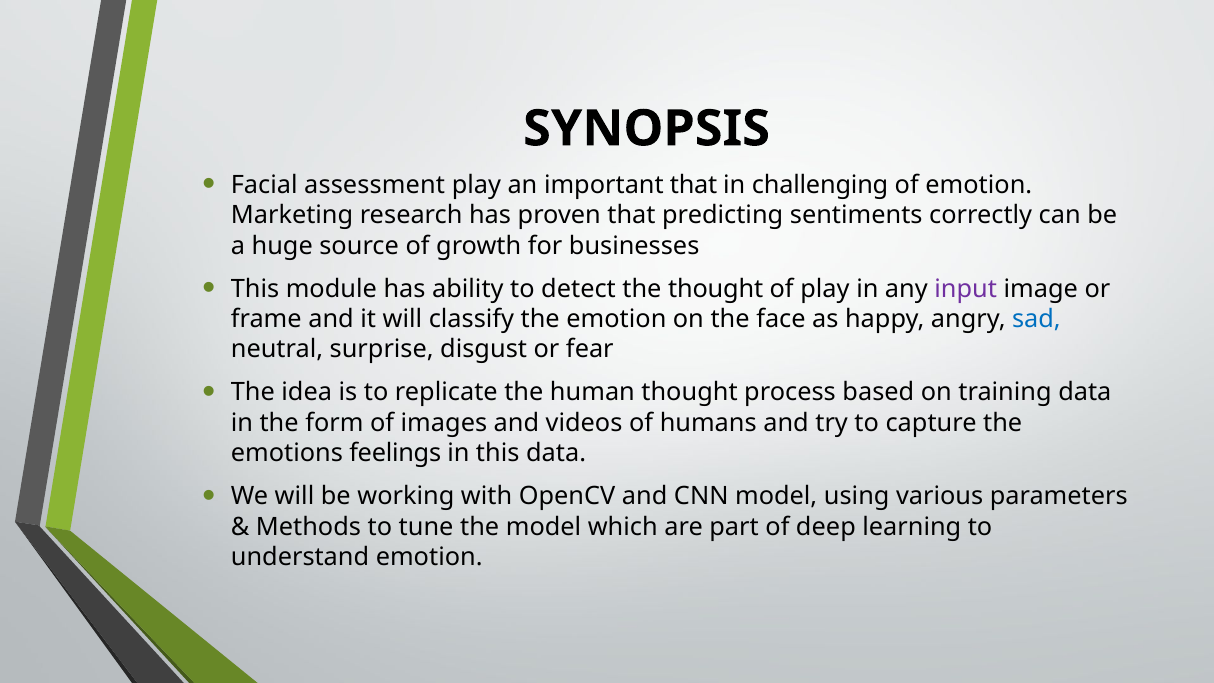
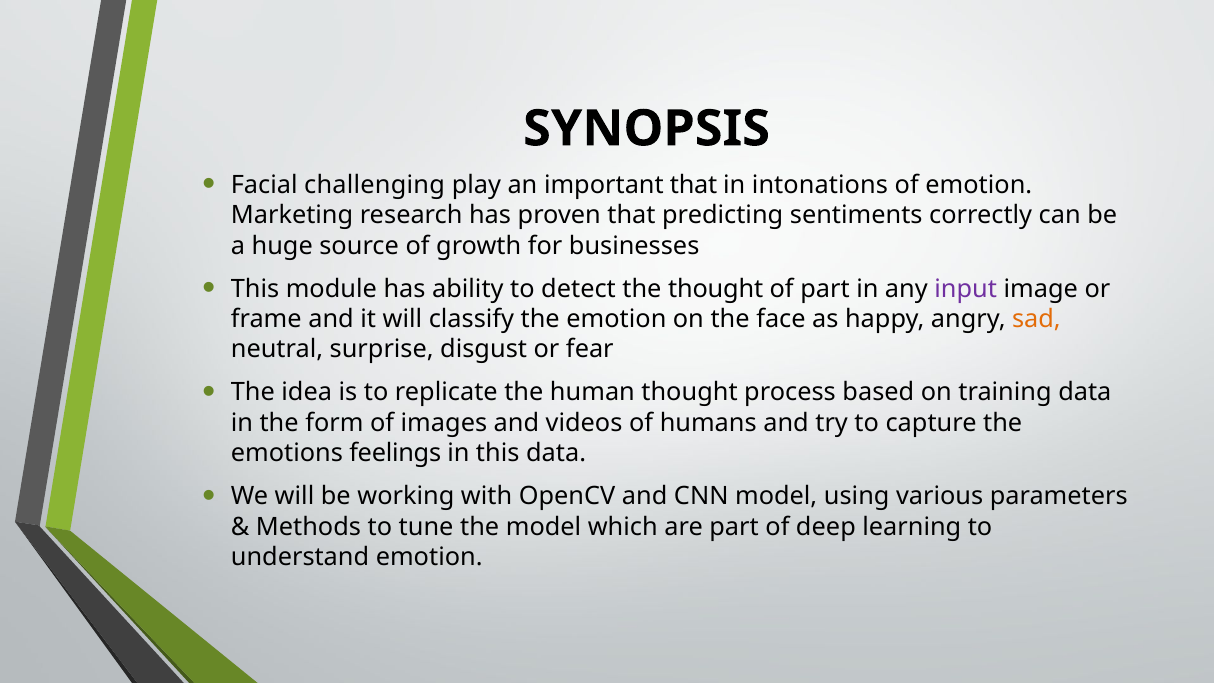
assessment: assessment -> challenging (375, 185)
challenging: challenging -> intonations (820, 185)
of play: play -> part (825, 289)
sad colour: blue -> orange (1036, 319)
